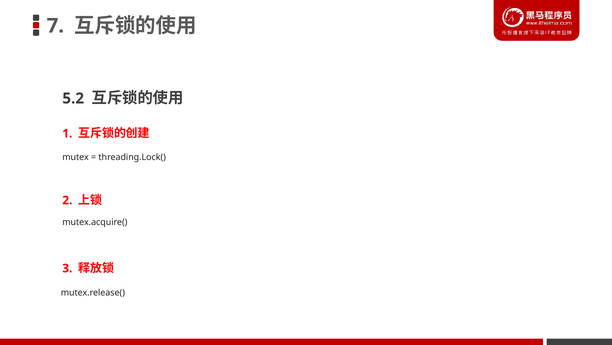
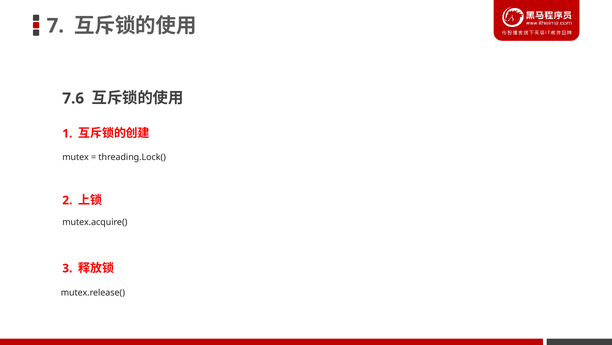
5.2: 5.2 -> 7.6 (73, 98)
